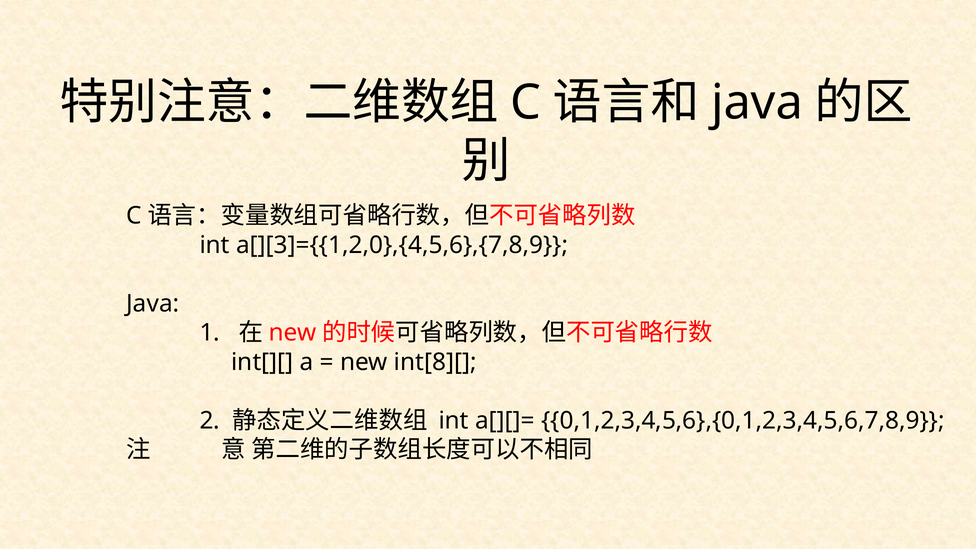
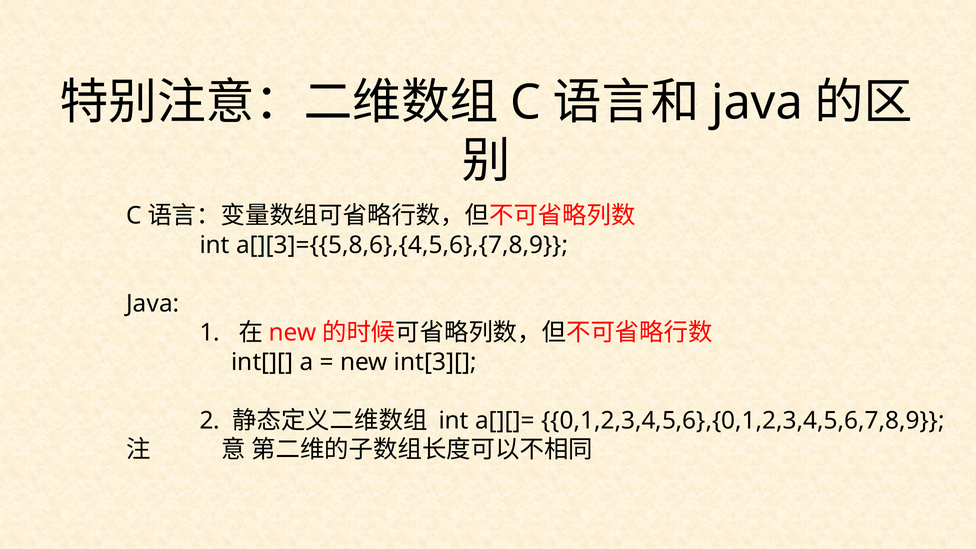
a[][3]={{1,2,0},{4,5,6},{7,8,9: a[][3]={{1,2,0},{4,5,6},{7,8,9 -> a[][3]={{5,8,6},{4,5,6},{7,8,9 (402, 245)
int[8][: int[8][ -> int[3][ (435, 362)
